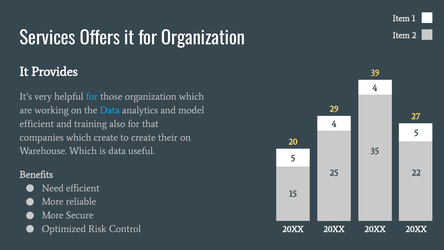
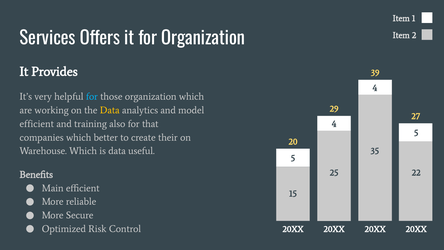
Data colour: light blue -> yellow (110, 110)
which create: create -> better (106, 137)
Need: Need -> Main (53, 188)
